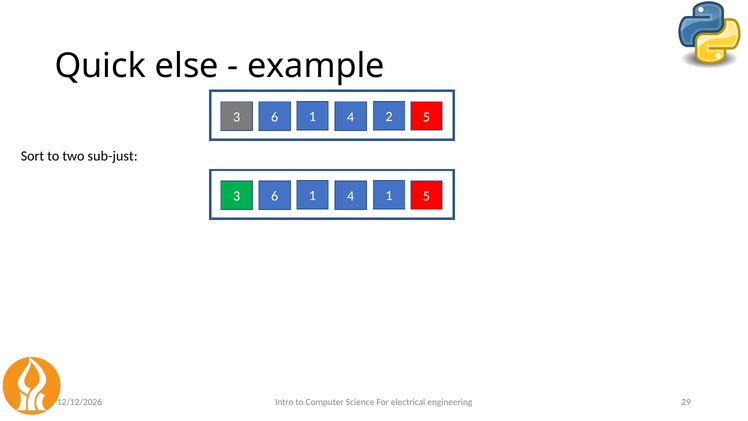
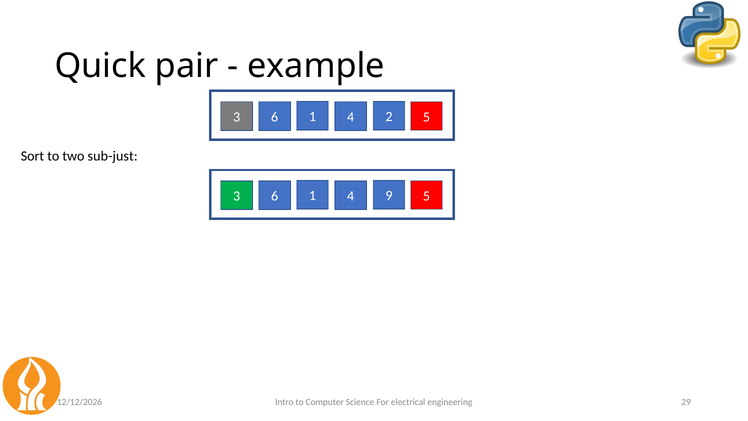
else: else -> pair (187, 66)
4 1: 1 -> 9 (389, 196)
